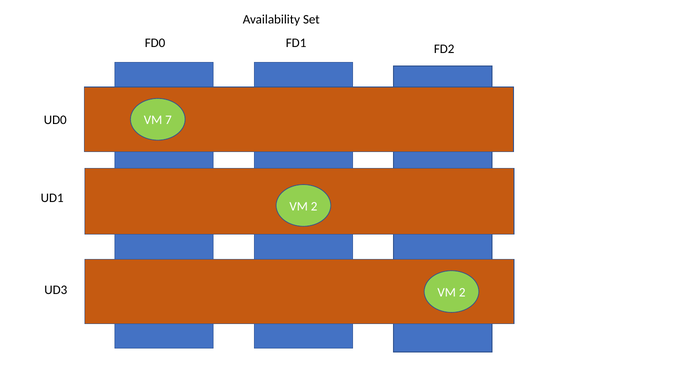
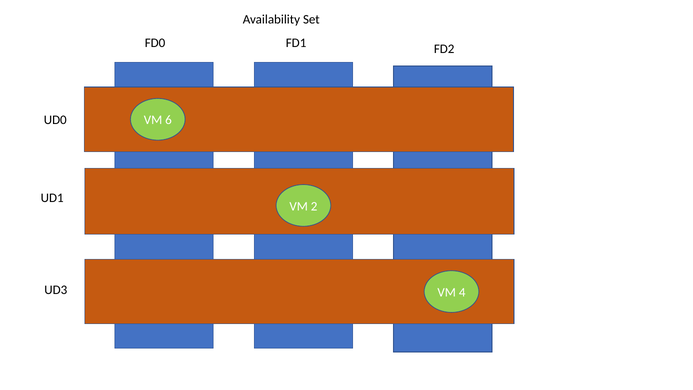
7: 7 -> 6 (168, 120)
2: 2 -> 4 (462, 292)
